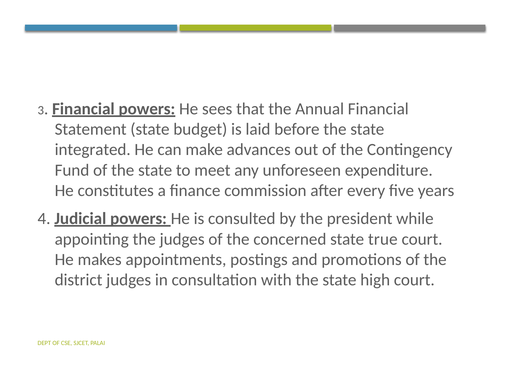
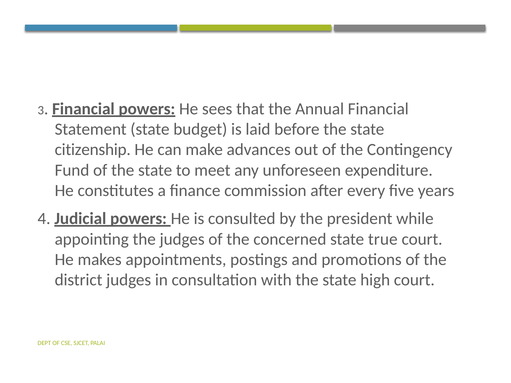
integrated: integrated -> citizenship (93, 150)
